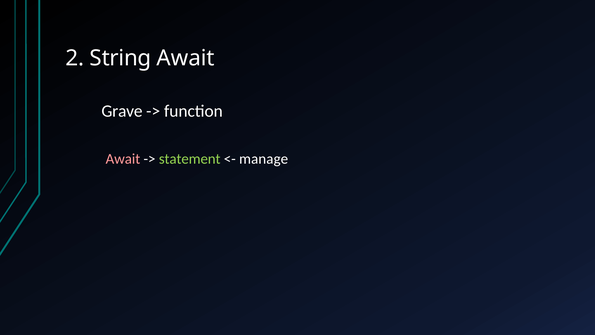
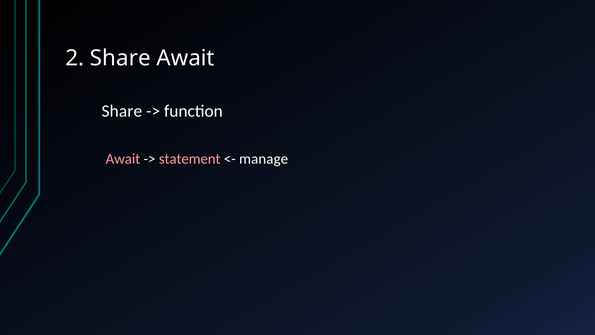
2 String: String -> Share (120, 58)
Grave: Grave -> Share (122, 111)
statement colour: light green -> pink (190, 159)
